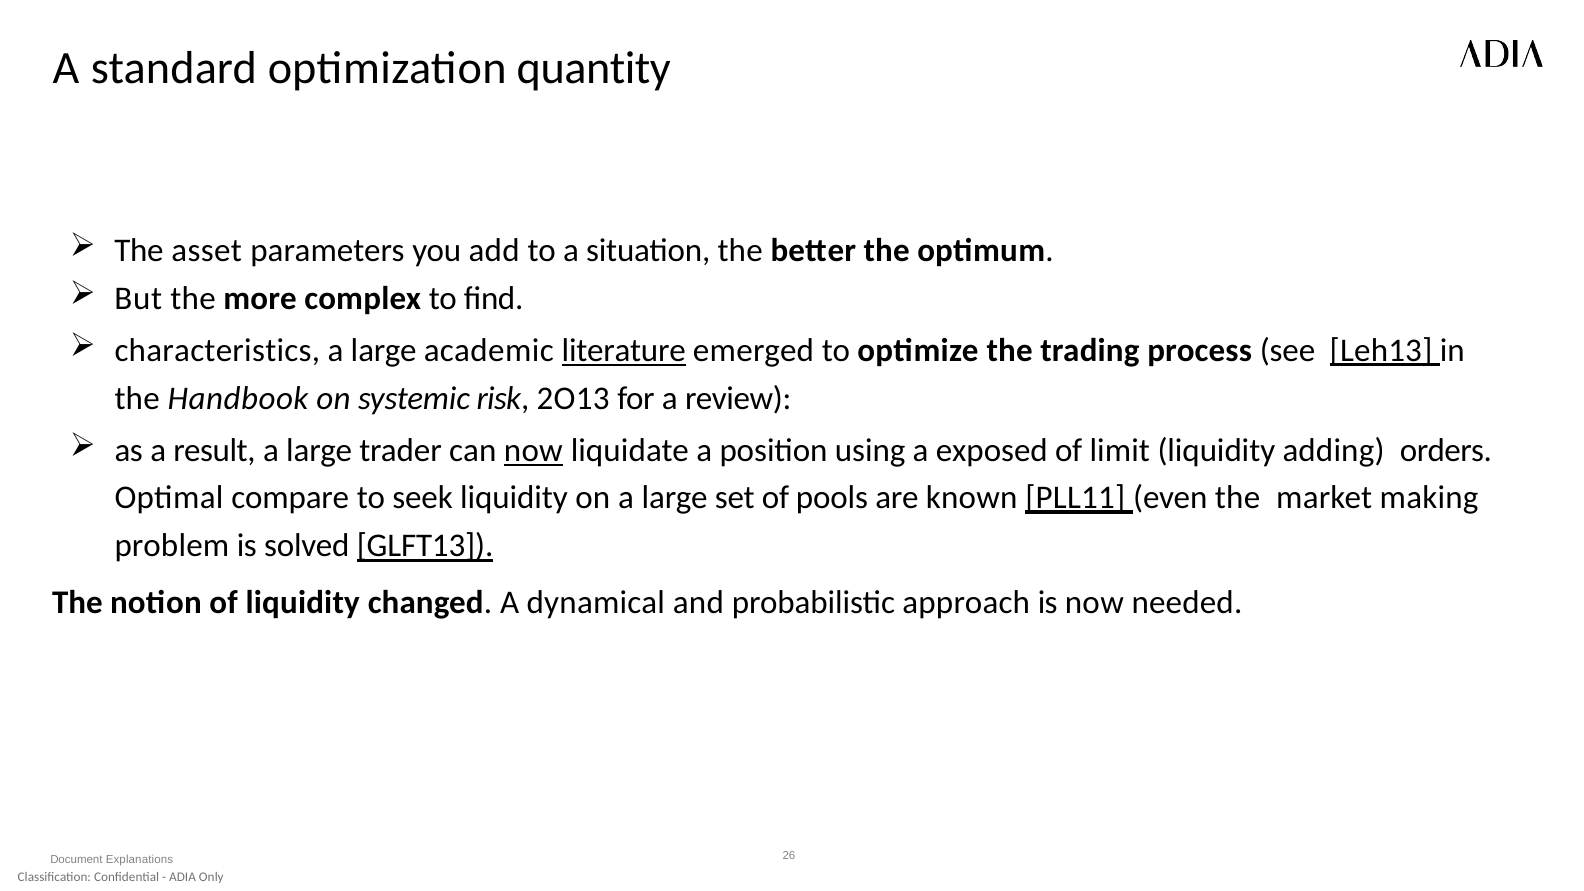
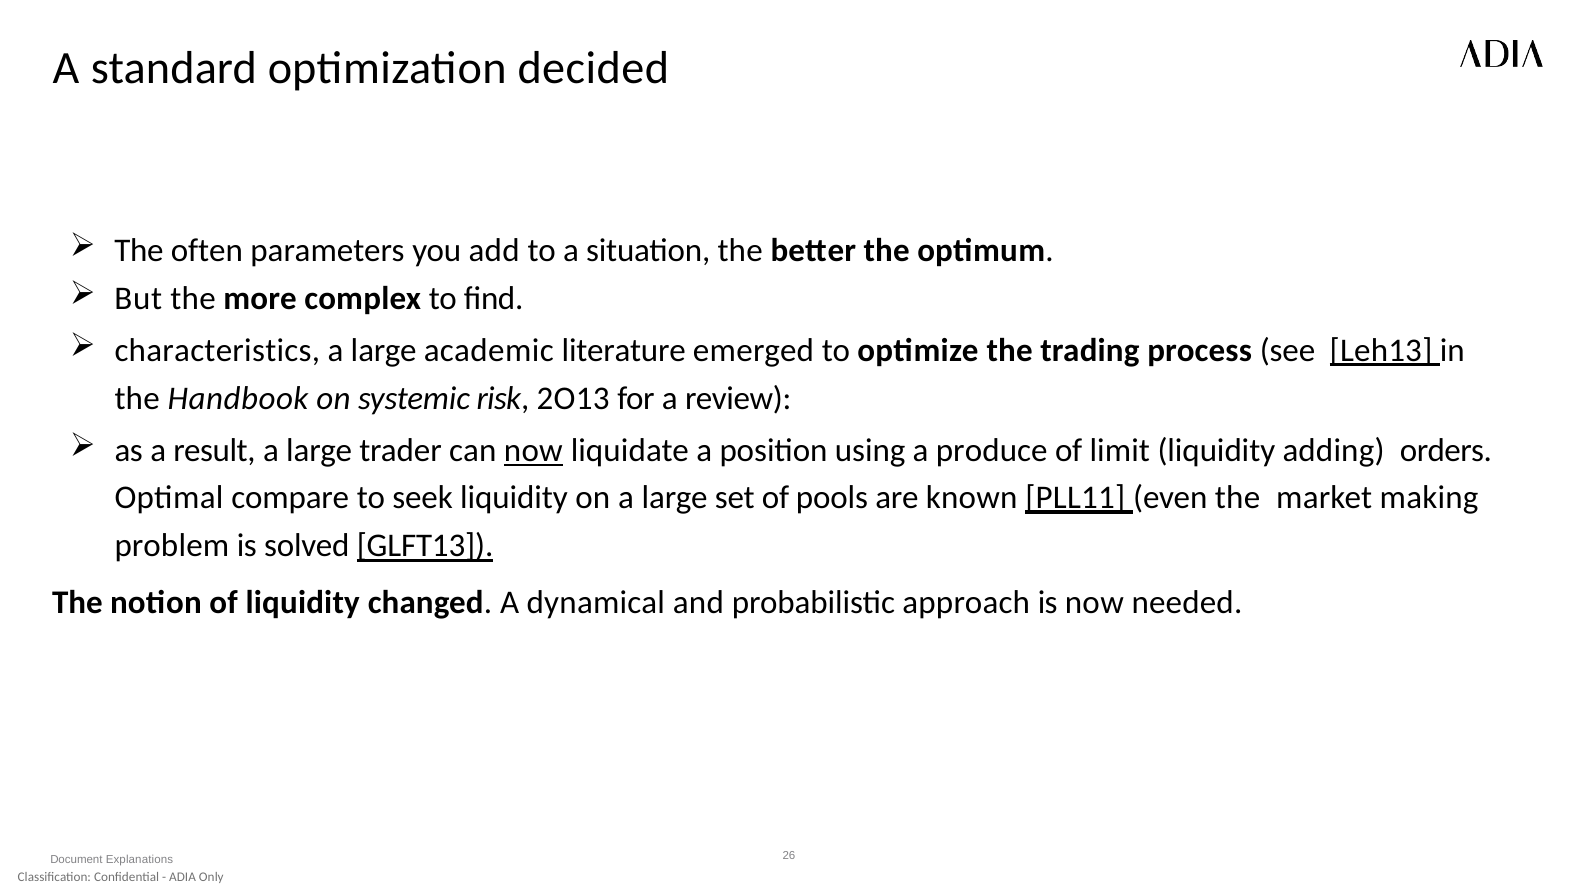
quantity: quantity -> decided (593, 68)
asset: asset -> often (207, 251)
literature underline: present -> none (624, 351)
exposed: exposed -> produce (992, 451)
